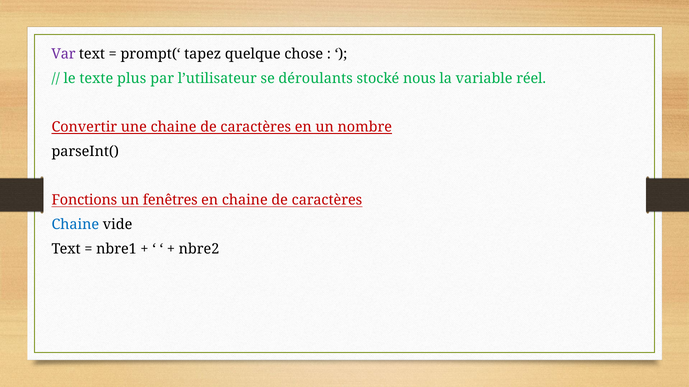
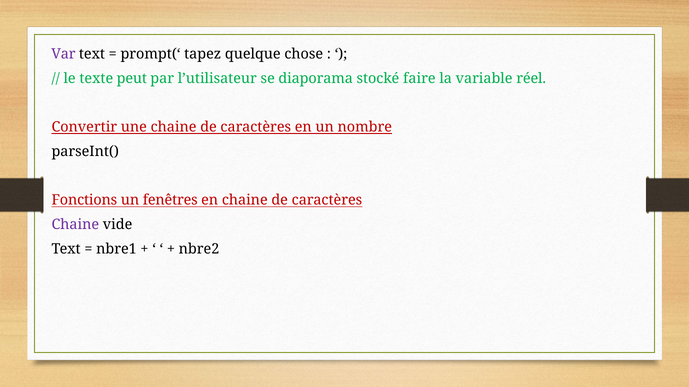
plus: plus -> peut (132, 78)
déroulants: déroulants -> diaporama (316, 78)
nous: nous -> faire (419, 78)
Chaine colour: blue -> purple (75, 225)
